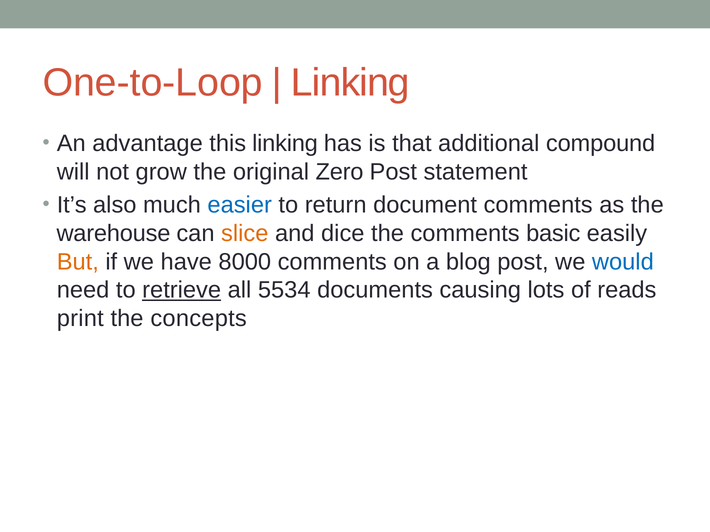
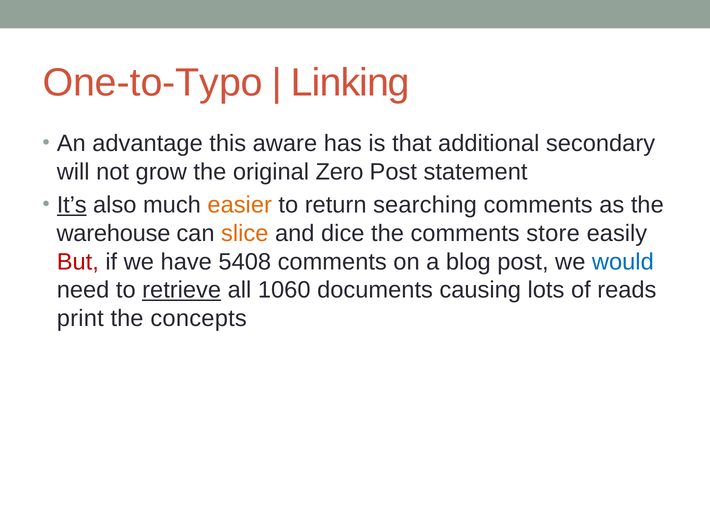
One-to-Loop: One-to-Loop -> One-to-Typo (153, 83)
this linking: linking -> aware (285, 144)
compound: compound -> secondary (601, 144)
It’s underline: none -> present (72, 205)
easier colour: blue -> orange (240, 205)
document: document -> searching (425, 205)
basic: basic -> store (553, 234)
But colour: orange -> red (78, 262)
8000: 8000 -> 5408 (245, 262)
5534: 5534 -> 1060 (284, 290)
